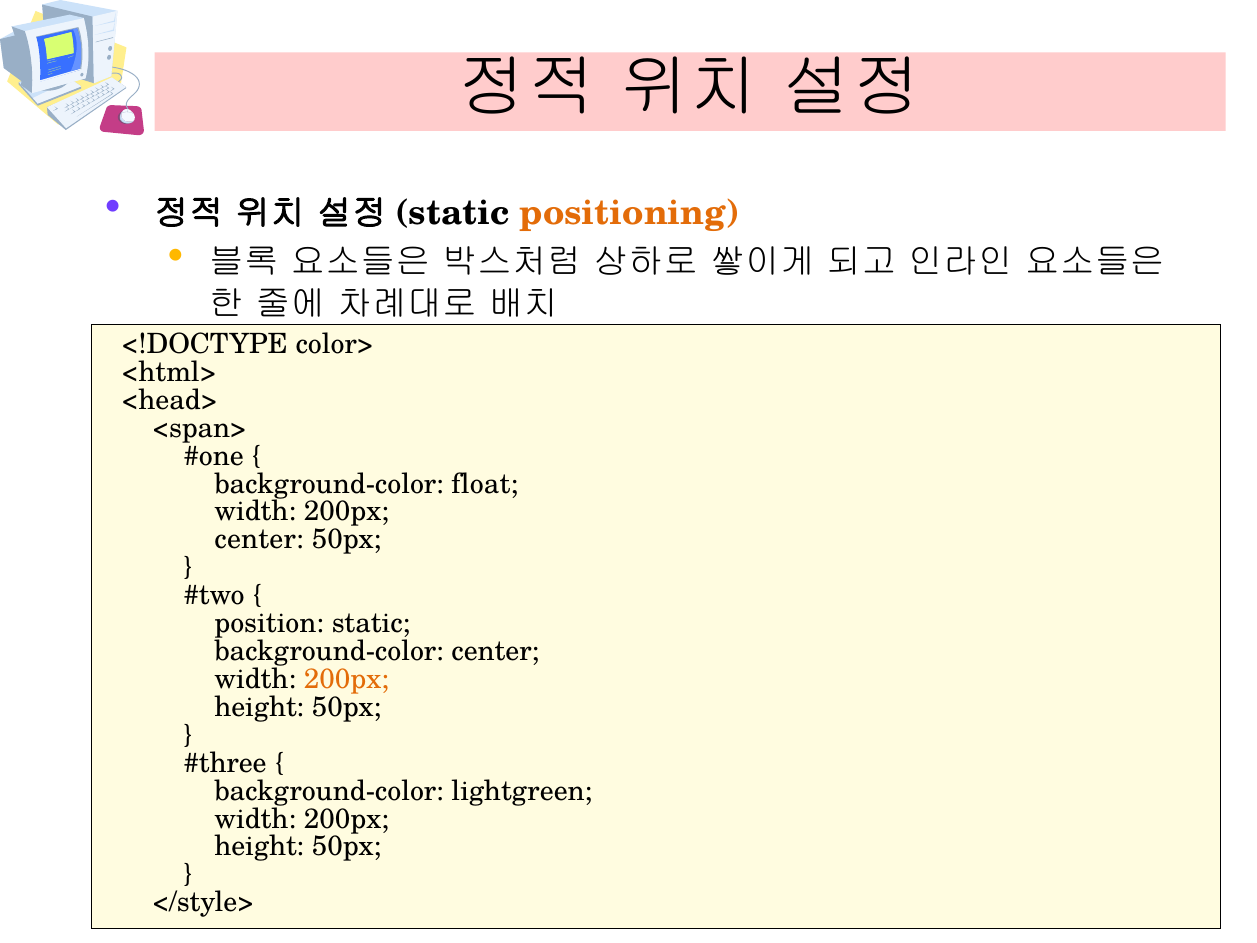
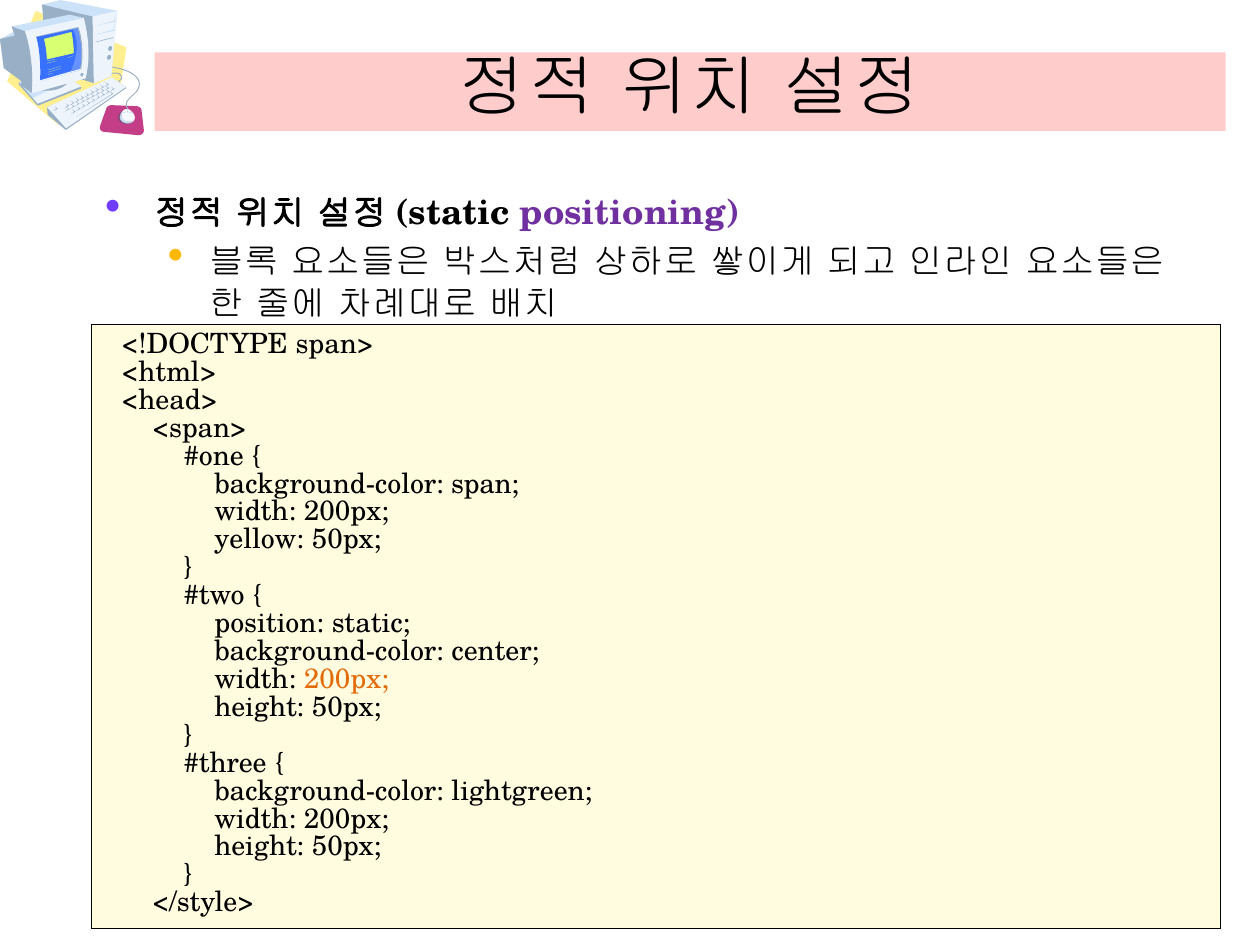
positioning colour: orange -> purple (630, 213)
color>: color> -> span> (335, 344)
float: float -> span (485, 484)
center: center -> yellow (259, 540)
